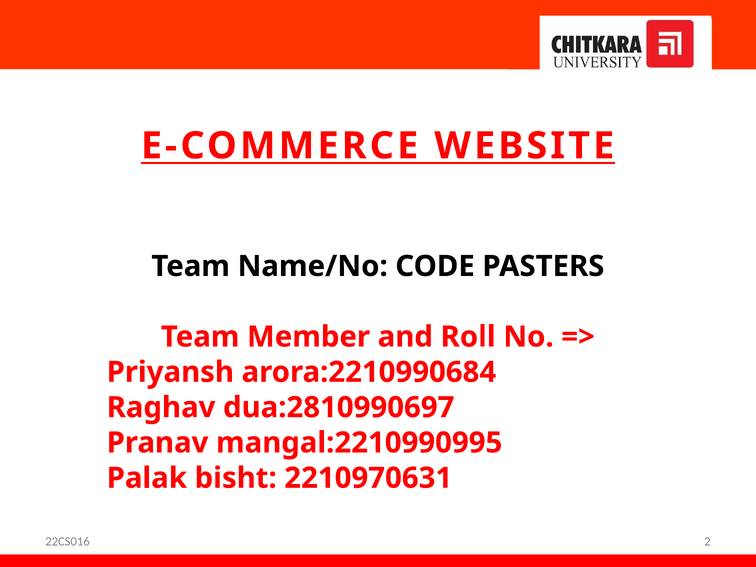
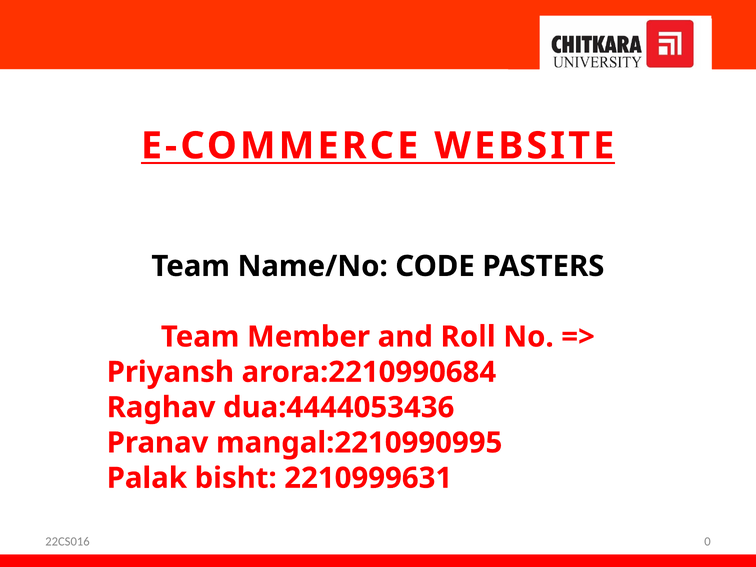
dua:2810990697: dua:2810990697 -> dua:4444053436 (339, 407)
2210970631: 2210970631 -> 2210999631 (368, 478)
2: 2 -> 0 (708, 541)
